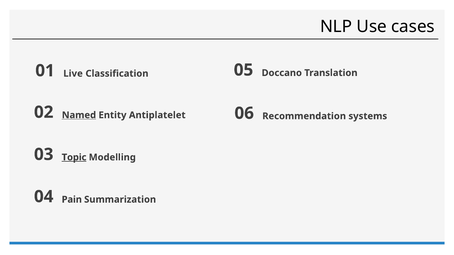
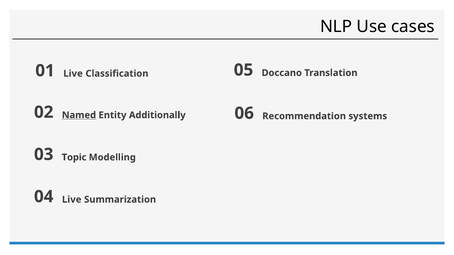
Antiplatelet: Antiplatelet -> Additionally (157, 115)
Topic underline: present -> none (74, 158)
Pain: Pain -> Live (72, 200)
